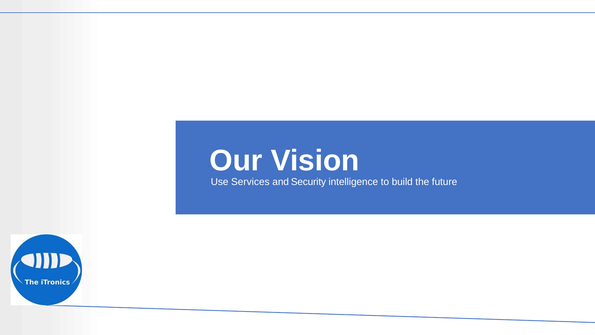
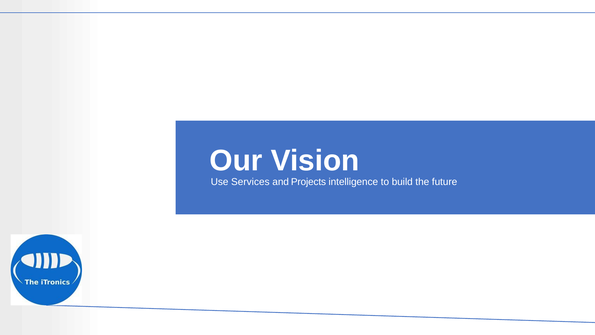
Security: Security -> Projects (308, 182)
